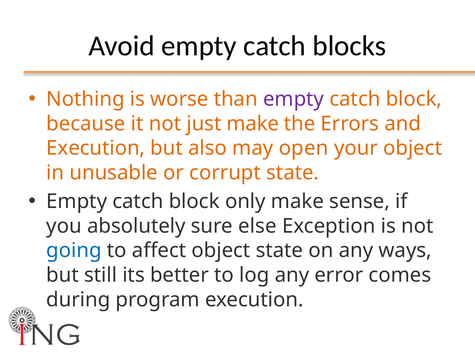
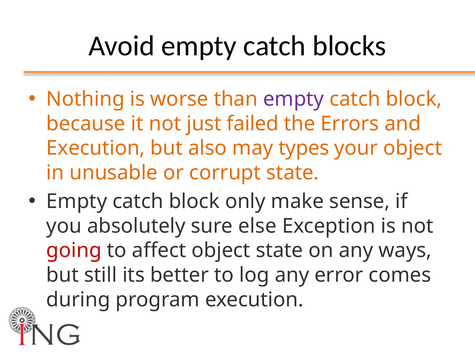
just make: make -> failed (253, 124)
open: open -> types (304, 148)
going colour: blue -> red (74, 251)
